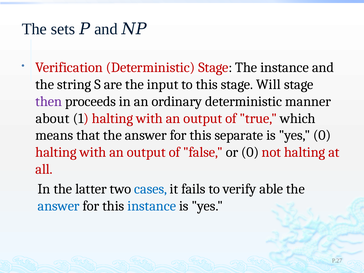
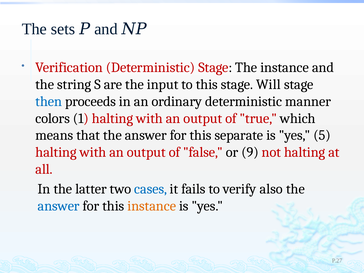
then colour: purple -> blue (49, 101)
about: about -> colors (53, 118)
yes 0: 0 -> 5 (322, 135)
or 0: 0 -> 9 (250, 152)
able: able -> also (271, 189)
instance colour: blue -> orange (152, 206)
